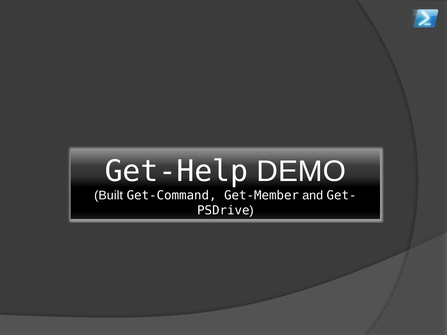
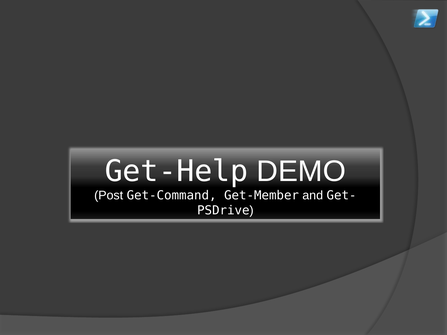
Built: Built -> Post (109, 196)
